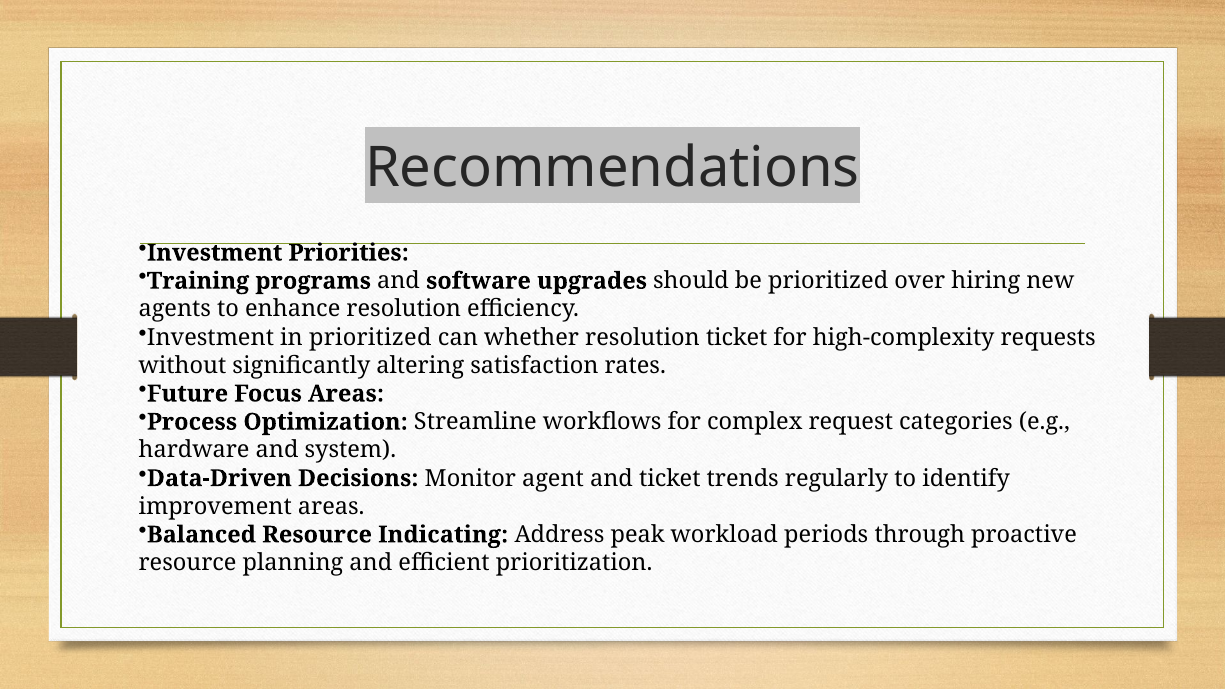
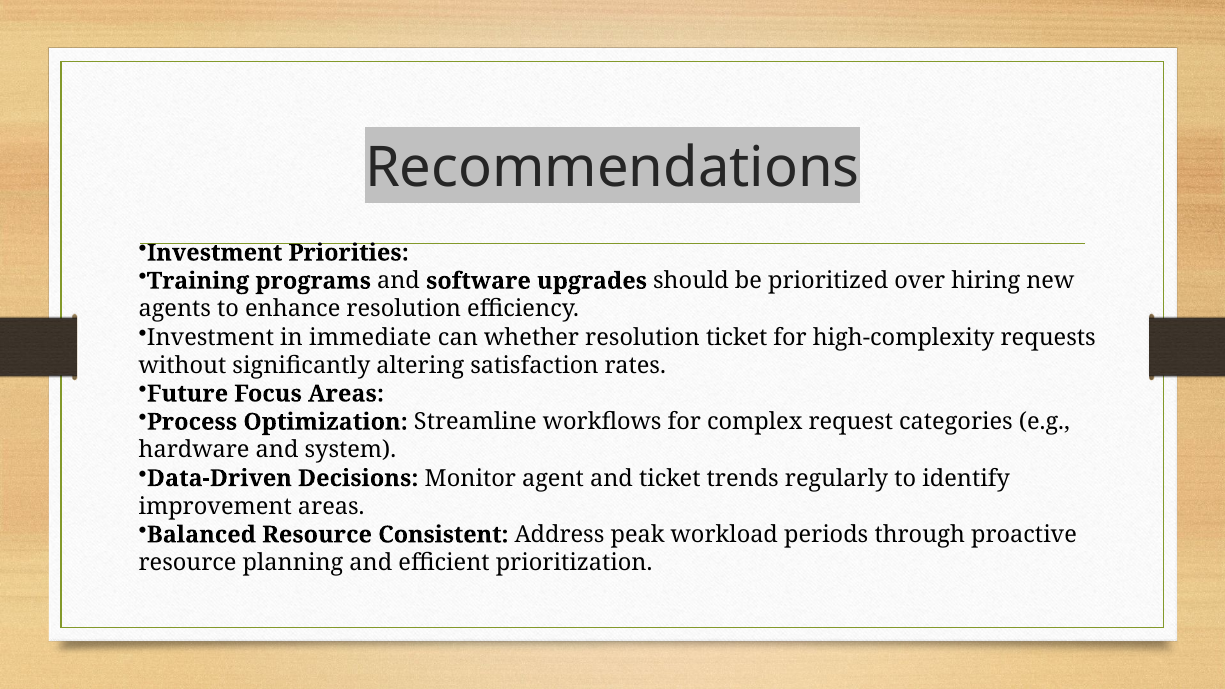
in prioritized: prioritized -> immediate (370, 337)
Indicating: Indicating -> Consistent (443, 535)
